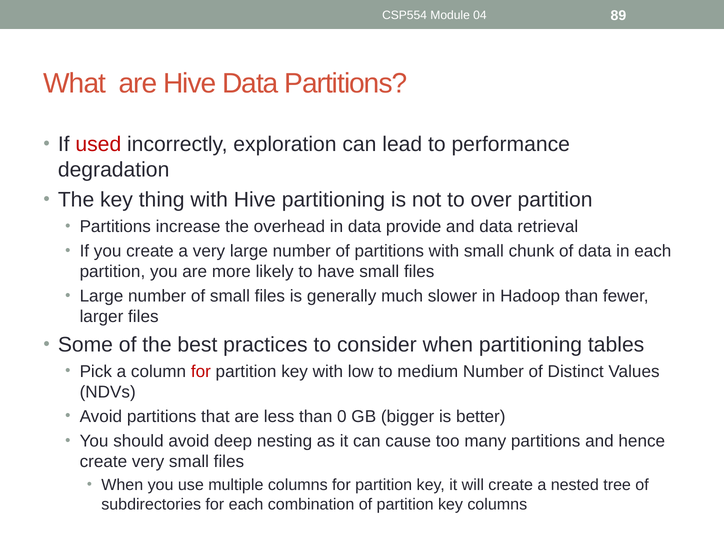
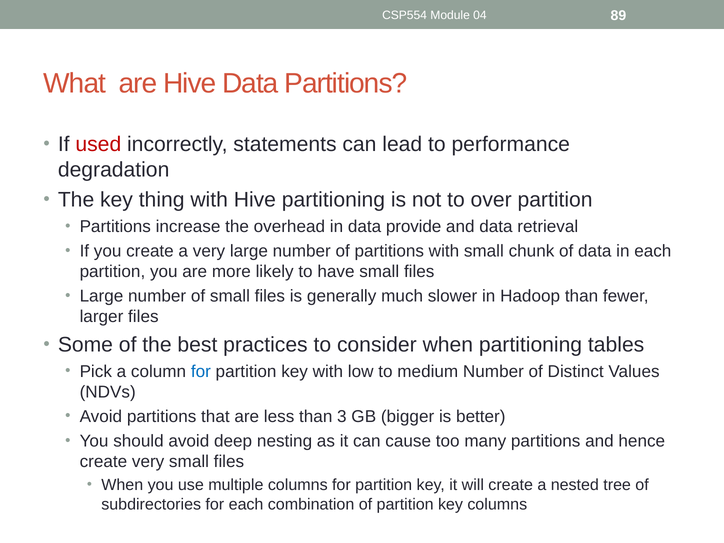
exploration: exploration -> statements (285, 144)
for colour: red -> blue (201, 371)
0: 0 -> 3 (342, 417)
